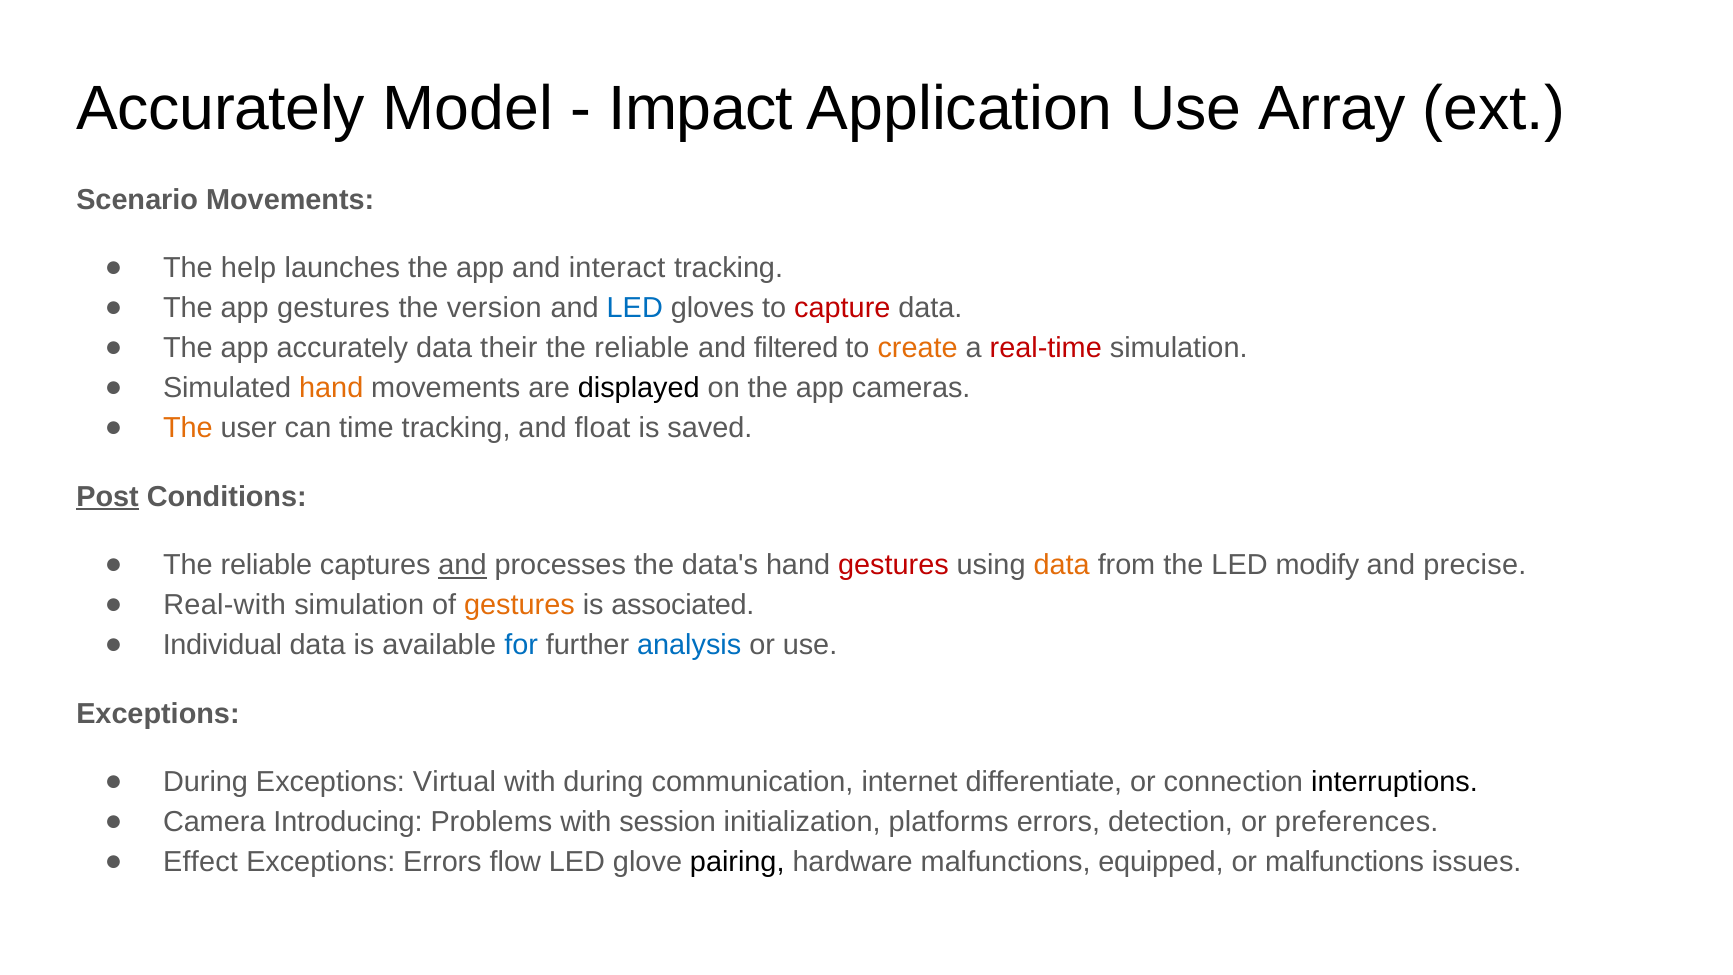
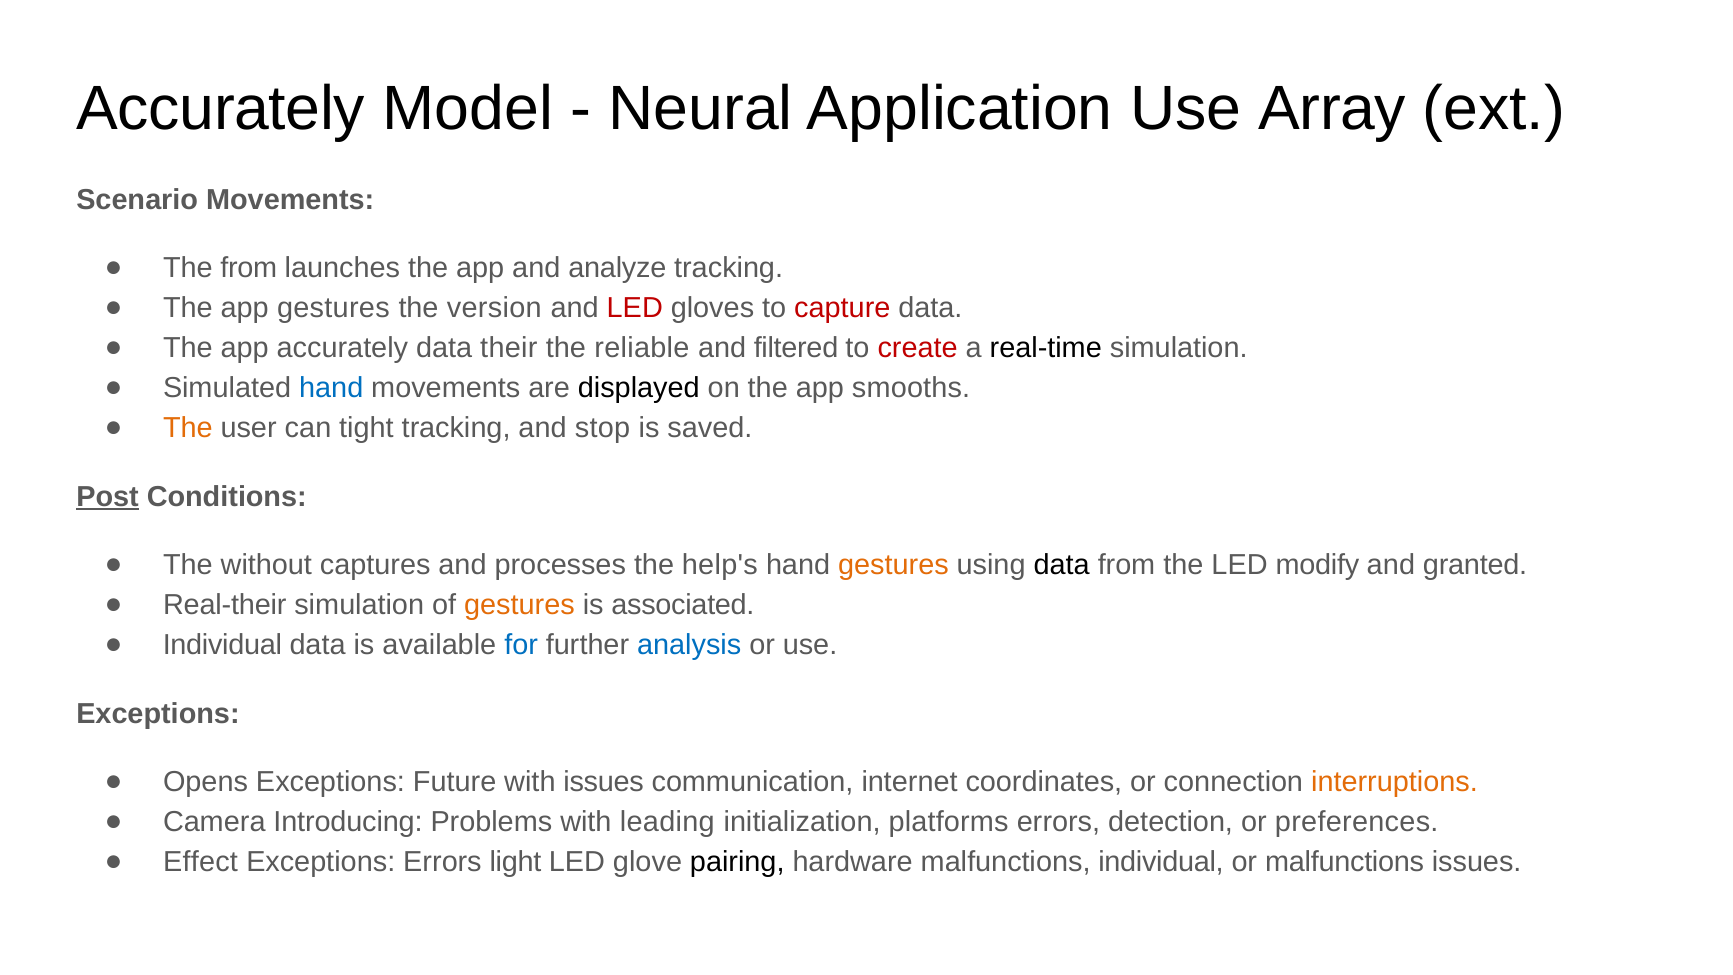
Impact: Impact -> Neural (701, 109)
The help: help -> from (249, 268)
interact: interact -> analyze (617, 268)
LED colour: blue -> red (635, 308)
create colour: orange -> red (918, 348)
real-time colour: red -> black (1046, 348)
hand colour: orange -> blue (331, 388)
cameras: cameras -> smooths (911, 388)
time: time -> tight (366, 428)
float: float -> stop (603, 428)
reliable: reliable -> without (266, 565)
and underline: present -> none (462, 565)
data's: data's -> help's (720, 565)
gestures colour: red -> orange (893, 565)
data colour: orange -> black (1062, 565)
precise: precise -> granted (1475, 565)
Real-with: Real-with -> Real-their (225, 605)
During: During -> Opens (206, 782)
Virtual: Virtual -> Future (455, 782)
with during: during -> issues (604, 782)
differentiate: differentiate -> coordinates (1044, 782)
interruptions colour: black -> orange (1394, 782)
session: session -> leading (667, 822)
flow: flow -> light (515, 862)
malfunctions equipped: equipped -> individual (1161, 862)
